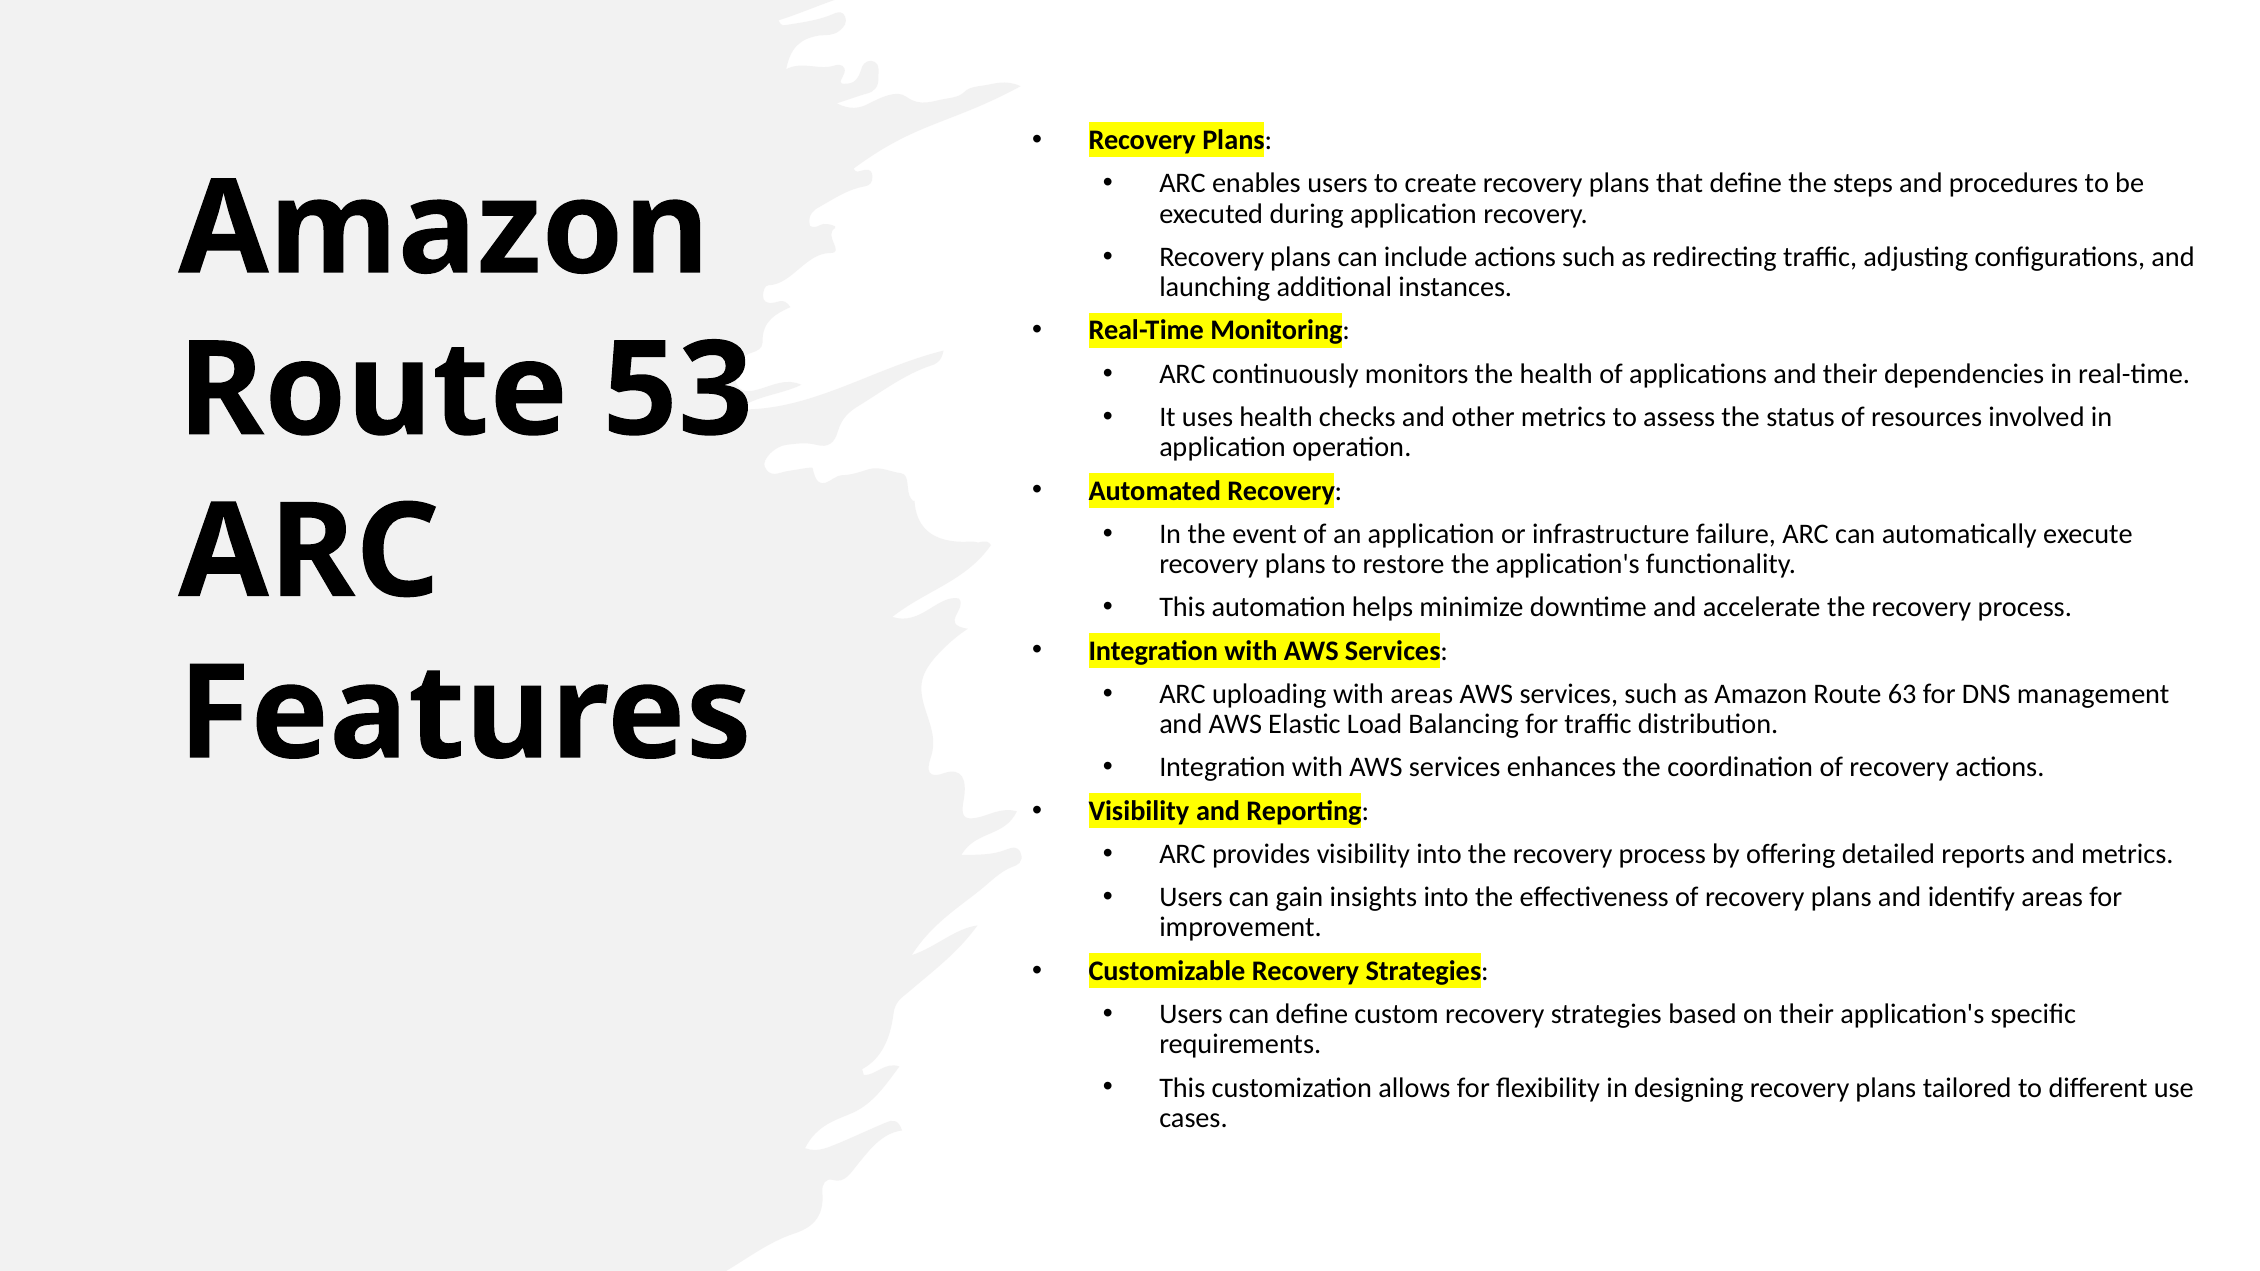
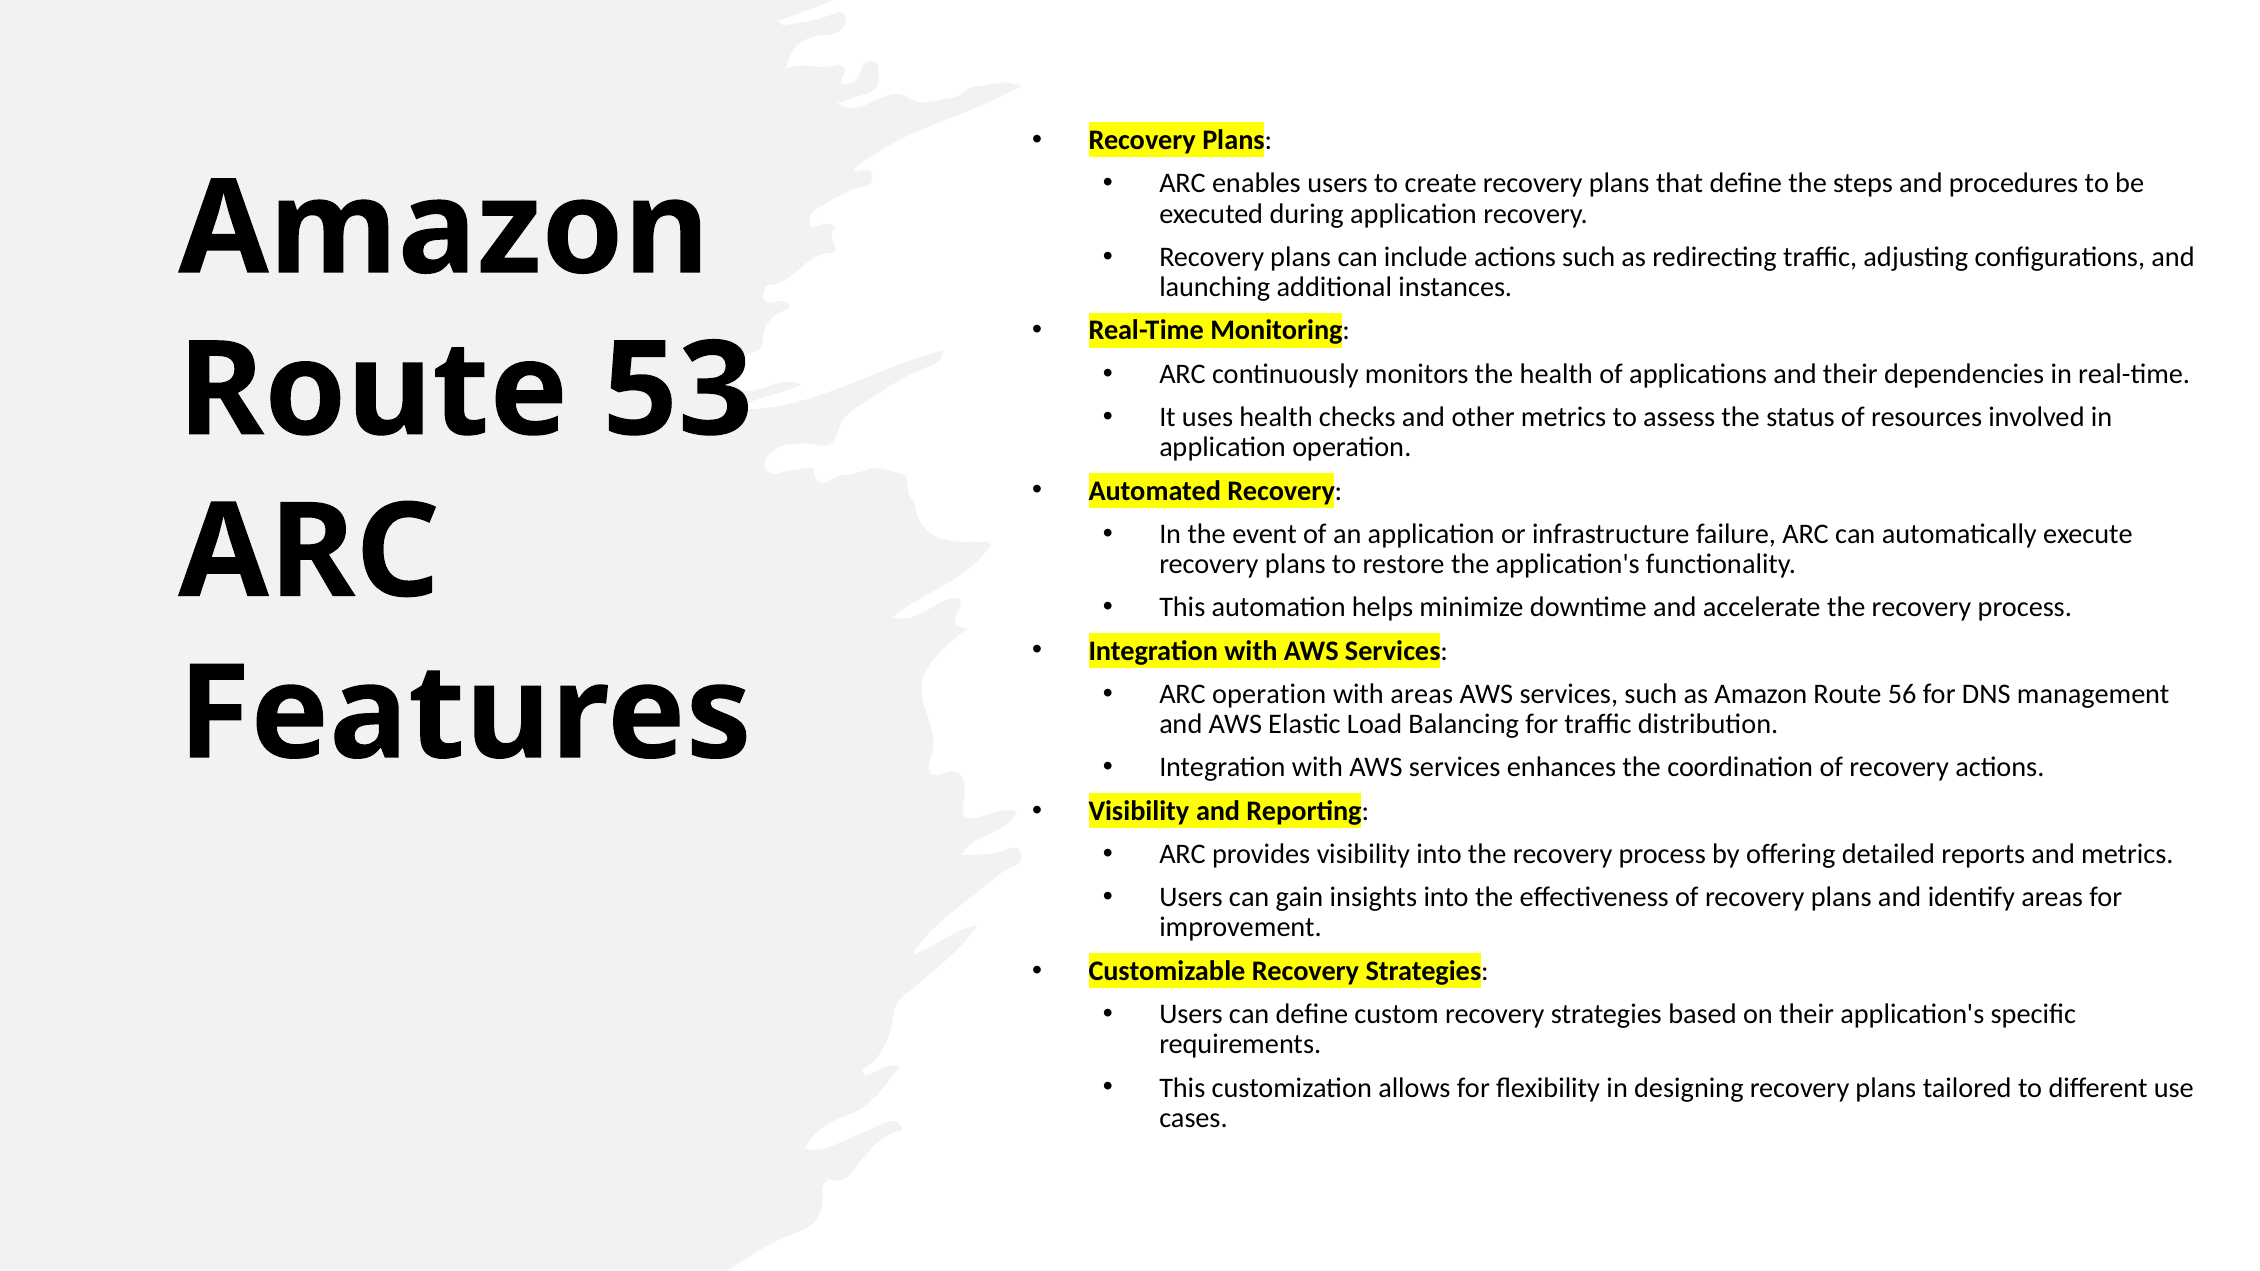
ARC uploading: uploading -> operation (1269, 694)
63: 63 -> 56 (1902, 694)
